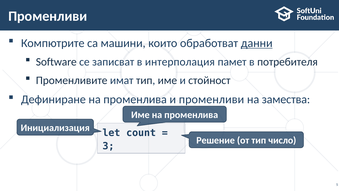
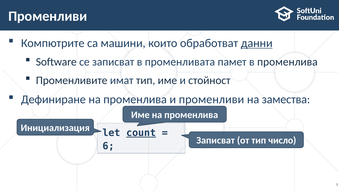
интерполация: интерполация -> променливата (180, 62)
в потребителя: потребителя -> променлива (287, 62)
count underline: none -> present (141, 133)
Решение: Решение -> Записват (216, 140)
3: 3 -> 6 (108, 146)
